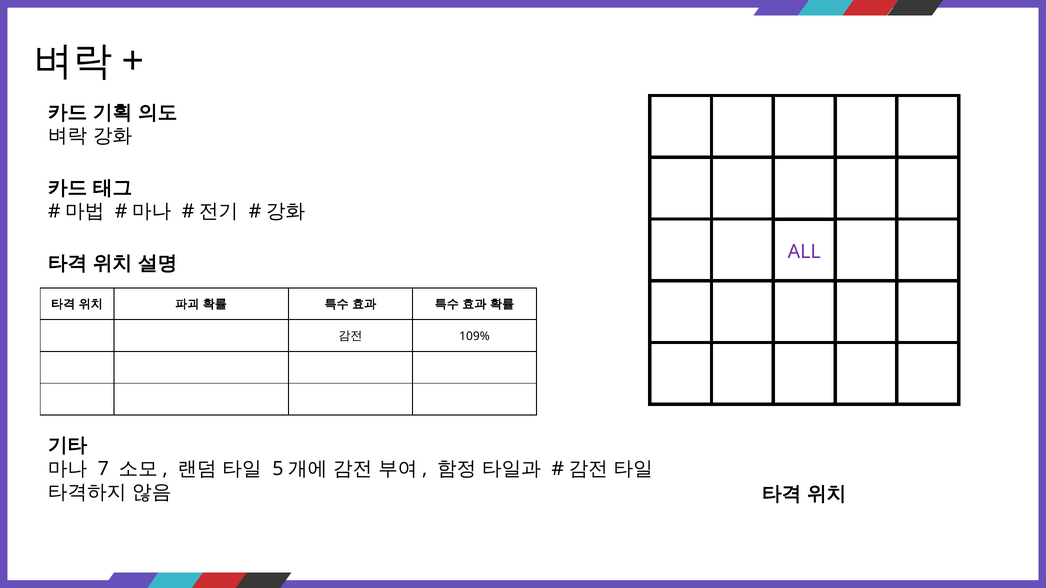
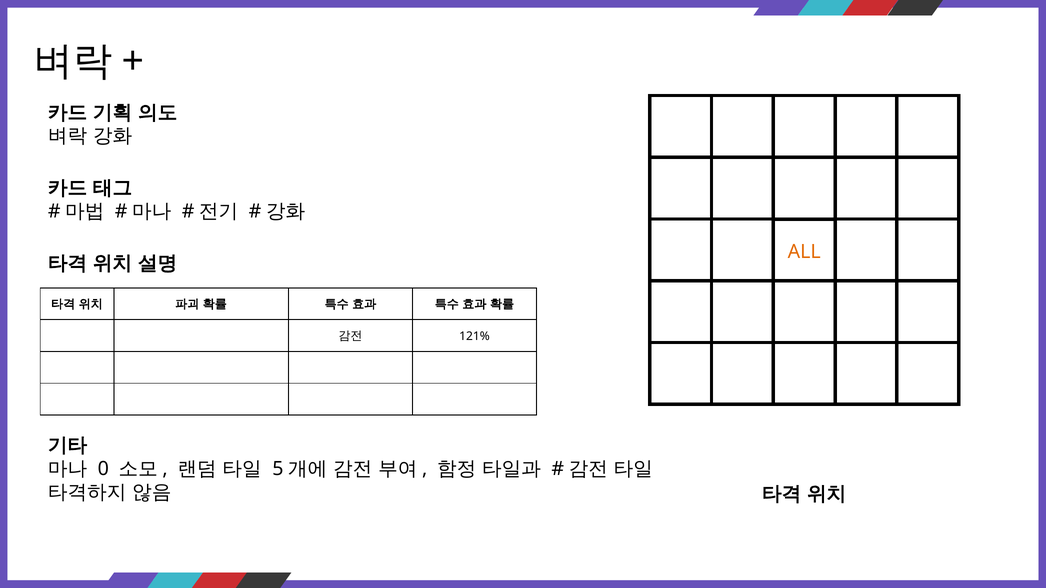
ALL colour: purple -> orange (804, 252)
109%: 109% -> 121% (474, 336)
7: 7 -> 0 (103, 469)
